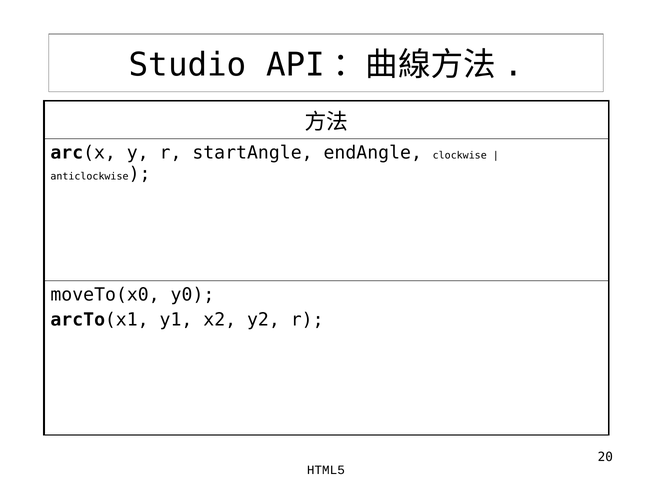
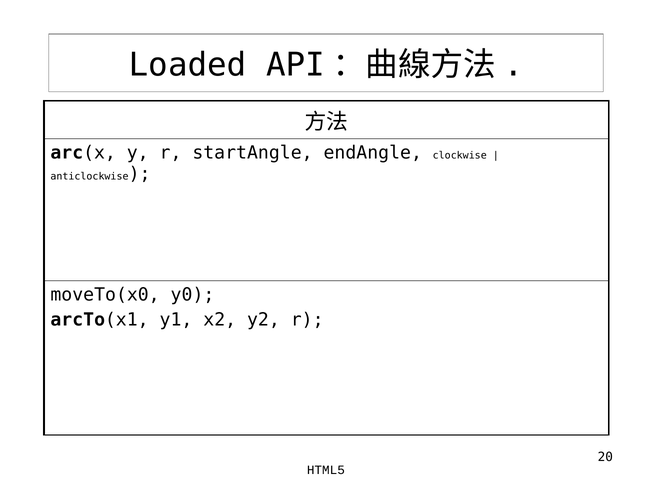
Studio: Studio -> Loaded (188, 65)
